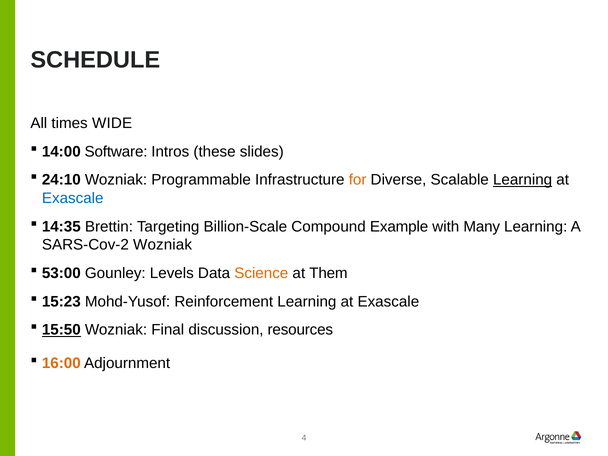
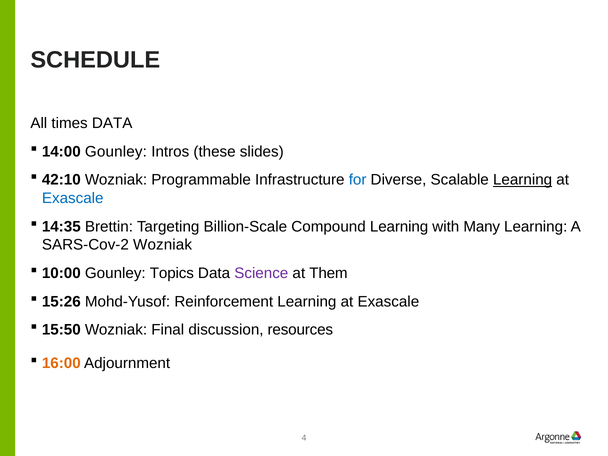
times WIDE: WIDE -> DATA (112, 123)
14:00 Software: Software -> Gounley (116, 152)
24:10: 24:10 -> 42:10 (61, 180)
for colour: orange -> blue (358, 180)
Compound Example: Example -> Learning (399, 227)
53:00: 53:00 -> 10:00 (61, 273)
Levels: Levels -> Topics (172, 273)
Science colour: orange -> purple (261, 273)
15:23: 15:23 -> 15:26 (61, 302)
15:50 underline: present -> none (61, 330)
